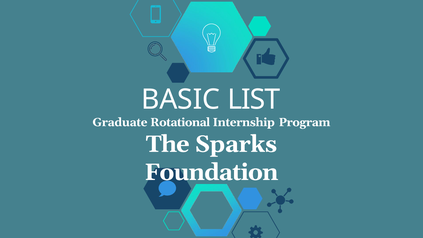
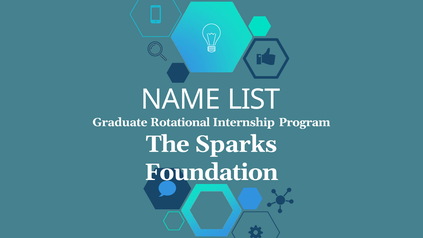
BASIC: BASIC -> NAME (181, 99)
